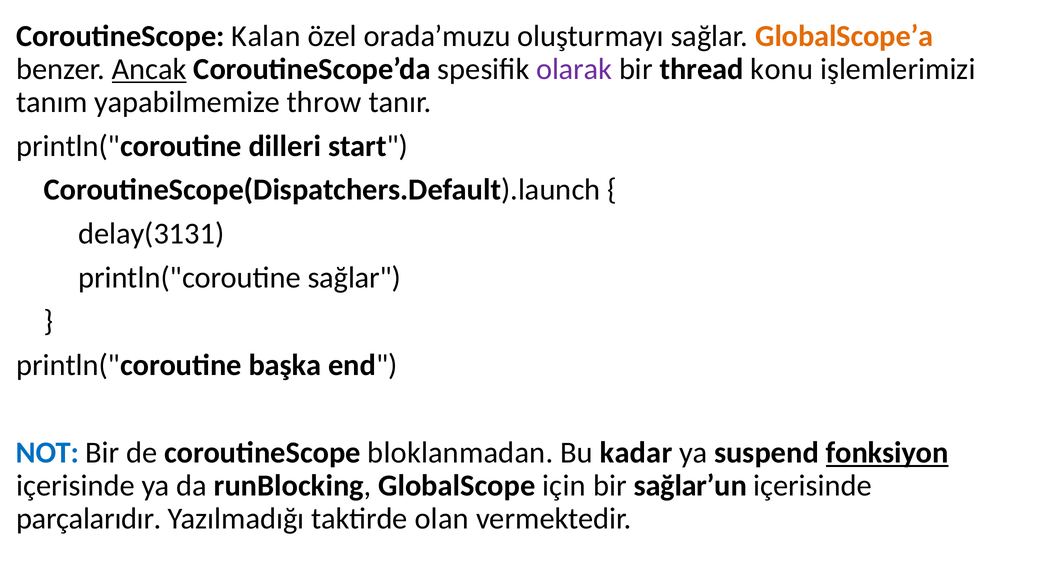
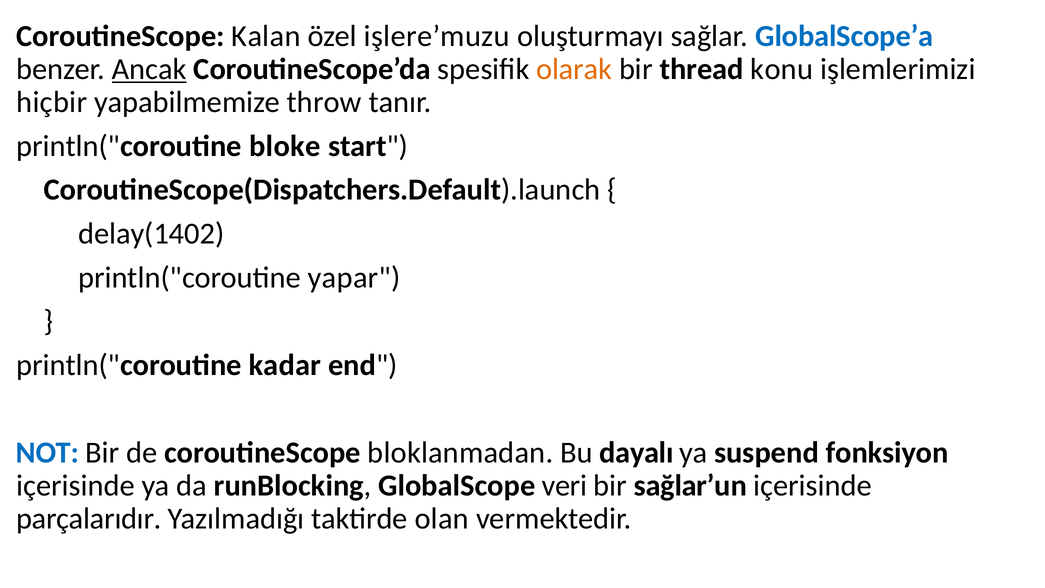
orada’muzu: orada’muzu -> işlere’muzu (437, 36)
GlobalScope’a colour: orange -> blue (844, 36)
olarak colour: purple -> orange (574, 69)
tanım: tanım -> hiçbir (52, 102)
dilleri: dilleri -> bloke (285, 146)
delay(3131: delay(3131 -> delay(1402 (151, 234)
println("coroutine sağlar: sağlar -> yapar (354, 277)
başka: başka -> kadar (285, 365)
kadar: kadar -> dayalı (636, 453)
fonksiyon underline: present -> none (887, 453)
için: için -> veri (564, 486)
